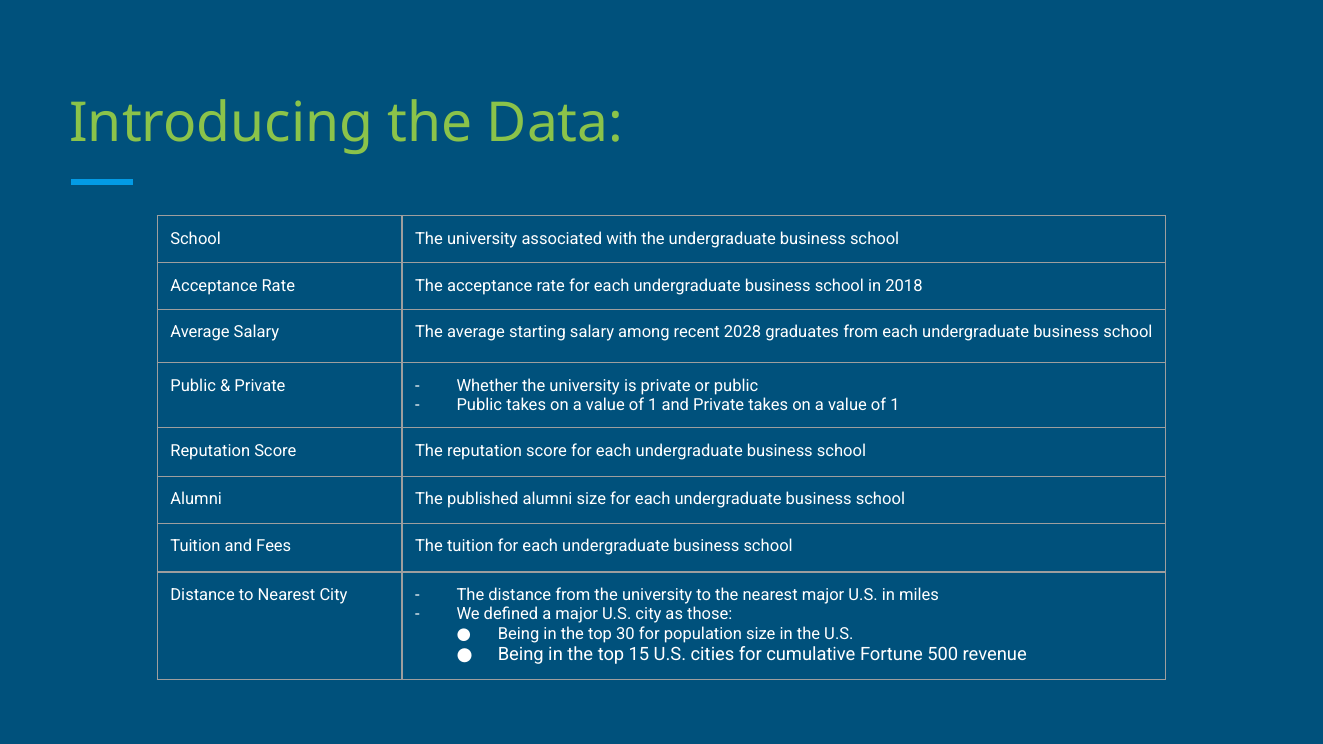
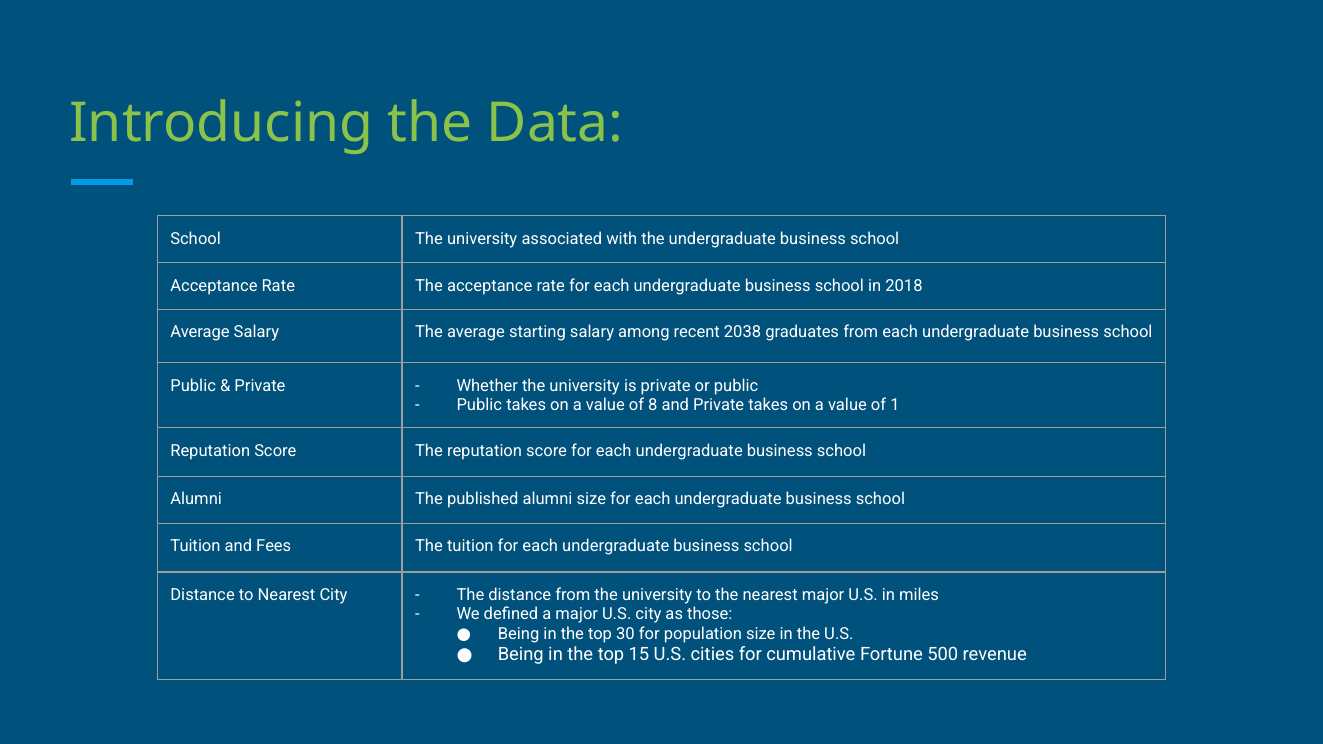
2028: 2028 -> 2038 (742, 333)
1: 1 -> 8 (653, 405)
